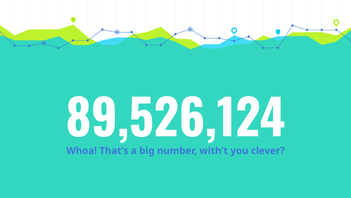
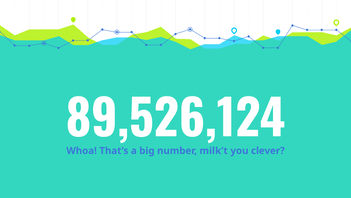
with’t: with’t -> milk’t (214, 150)
